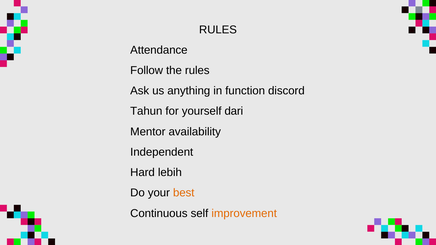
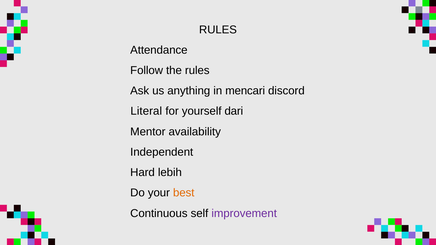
function: function -> mencari (245, 91)
Tahun: Tahun -> Literal (146, 111)
improvement colour: orange -> purple (244, 214)
